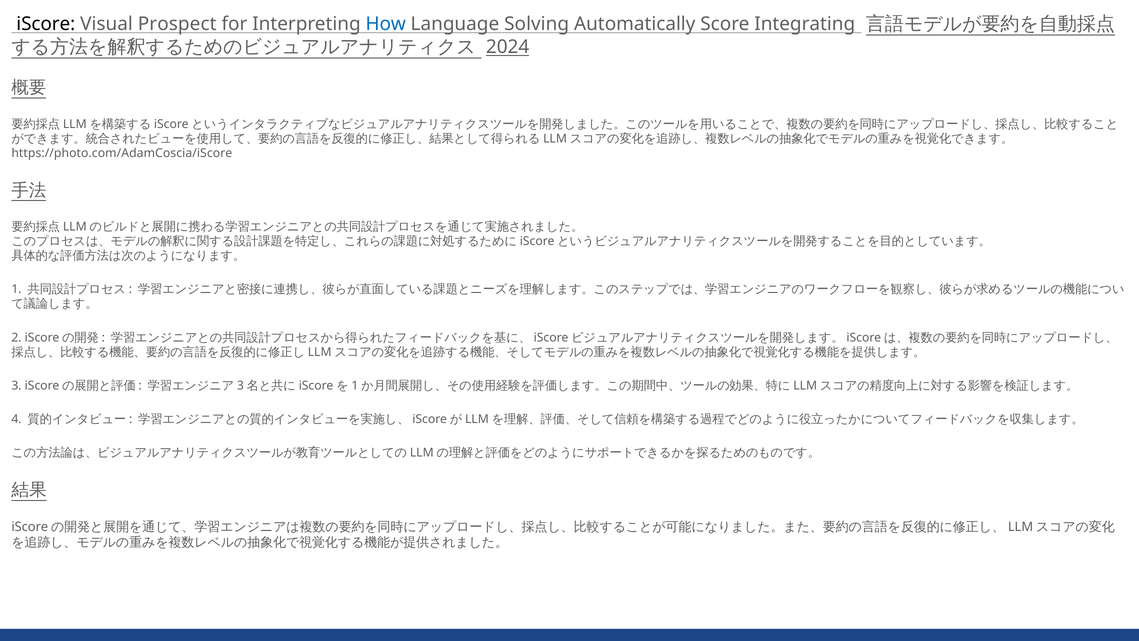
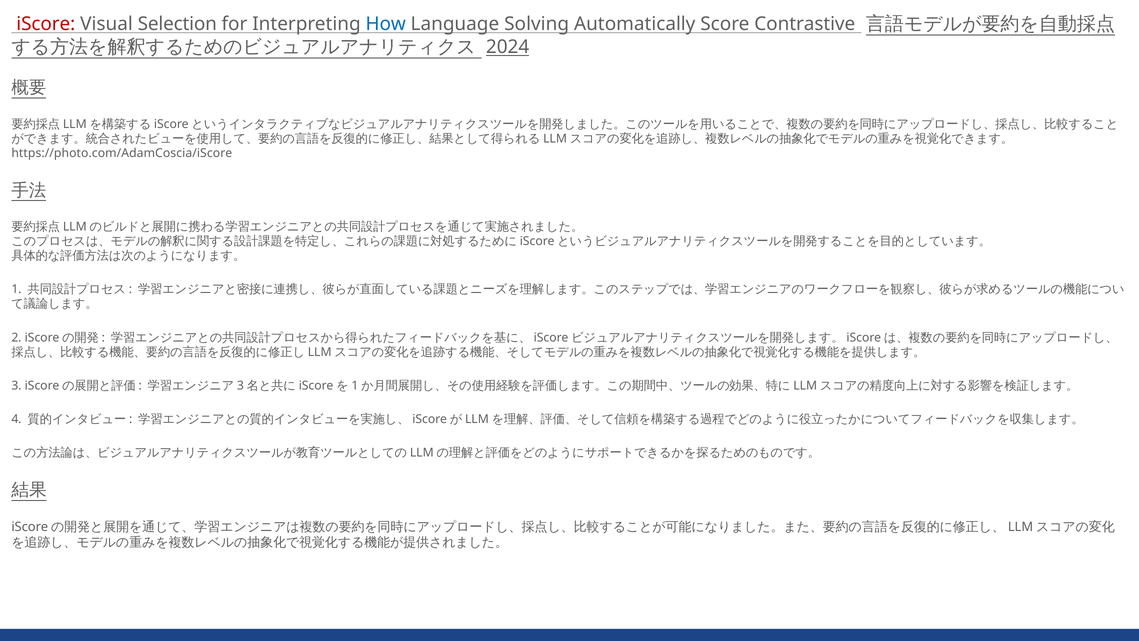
iScore colour: black -> red (46, 24)
Prospect: Prospect -> Selection (177, 24)
Integrating: Integrating -> Contrastive (805, 24)
